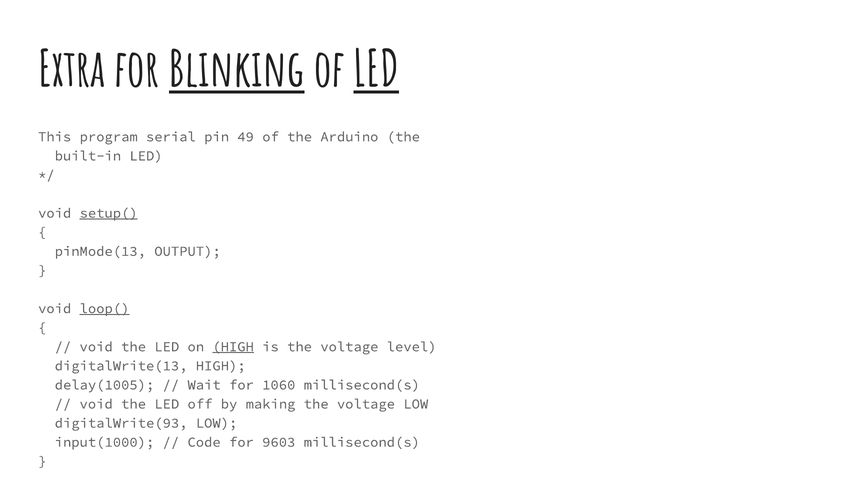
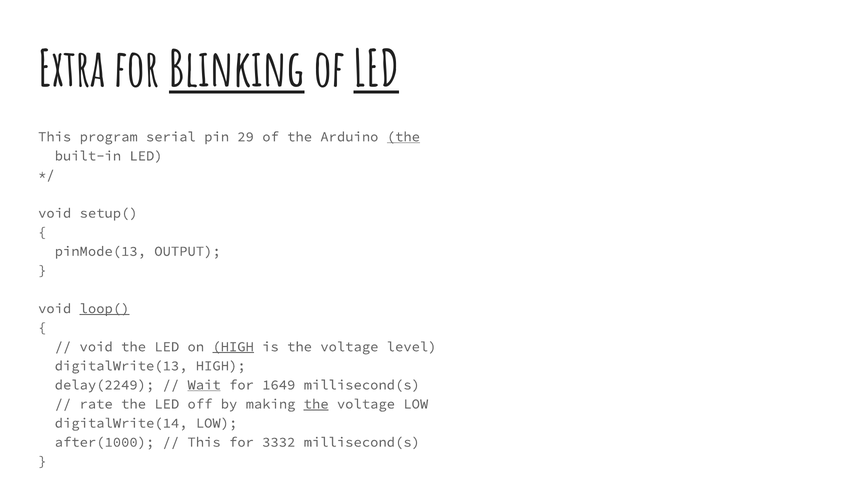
49: 49 -> 29 (246, 137)
the underline: none -> present (403, 137)
setup( underline: present -> none (109, 213)
delay(1005: delay(1005 -> delay(2249 (105, 385)
Wait underline: none -> present (204, 385)
1060: 1060 -> 1649 (279, 385)
void: void -> rate (96, 404)
the underline: none -> present (316, 404)
digitalWrite(93: digitalWrite(93 -> digitalWrite(14 (121, 423)
input(1000: input(1000 -> after(1000 (105, 442)
Code: Code -> This (204, 442)
9603: 9603 -> 3332 (279, 442)
